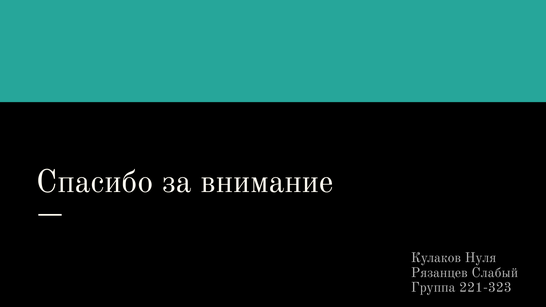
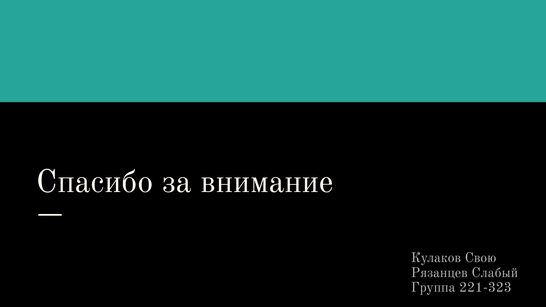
Нуля: Нуля -> Свою (481, 258)
